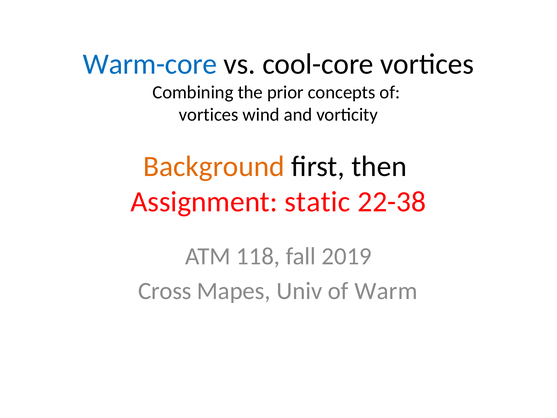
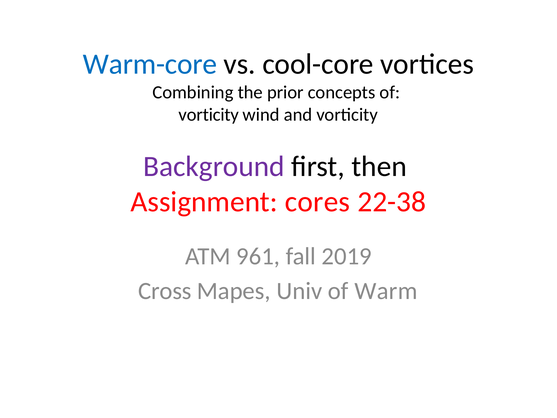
vortices: vortices -> vorticity (209, 115)
Background colour: orange -> purple (214, 166)
static: static -> cores (317, 202)
118: 118 -> 961 (258, 256)
